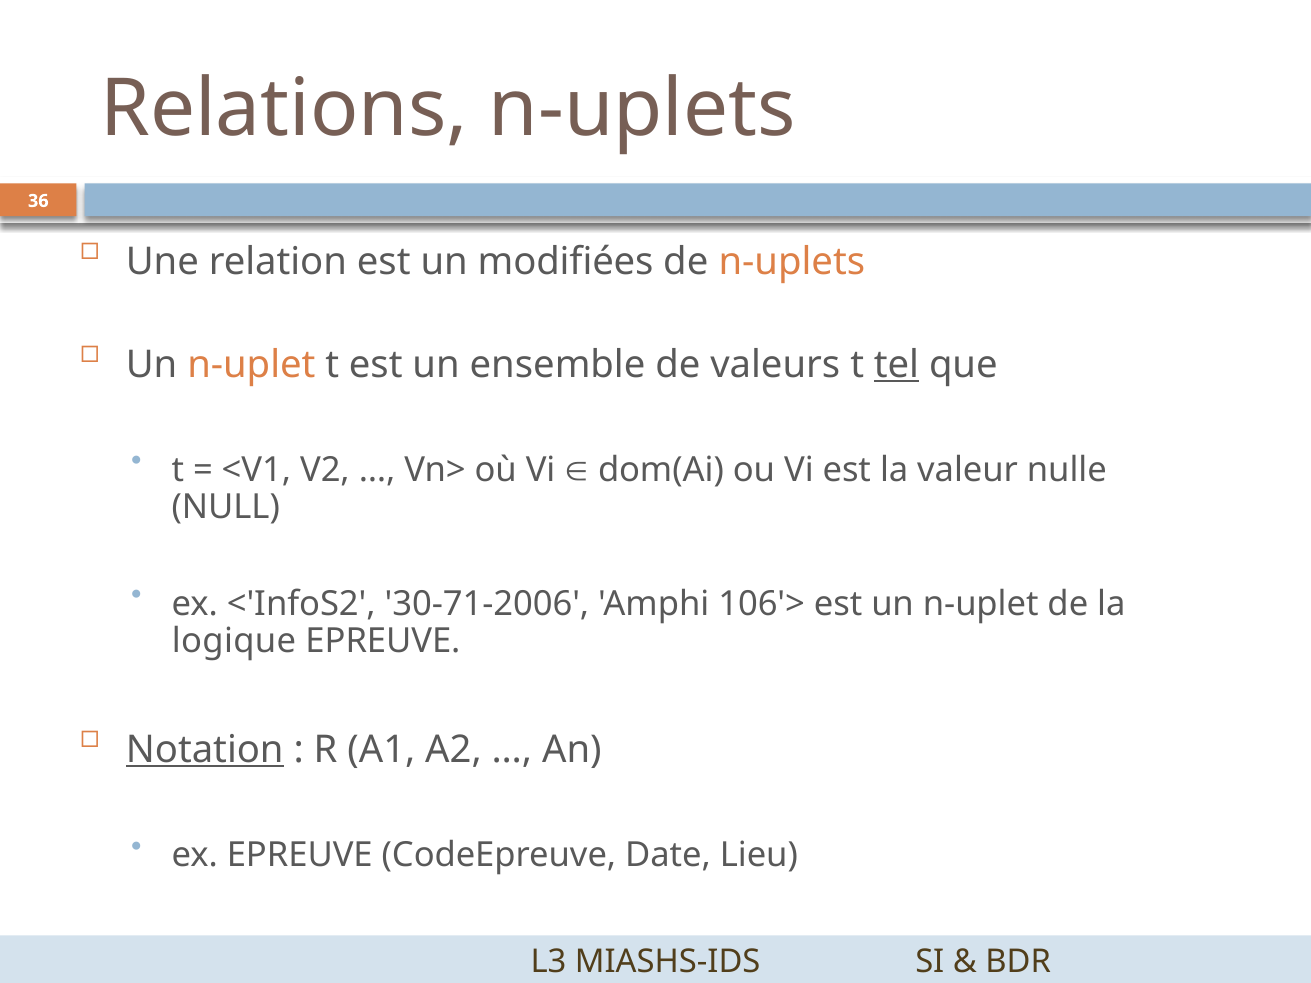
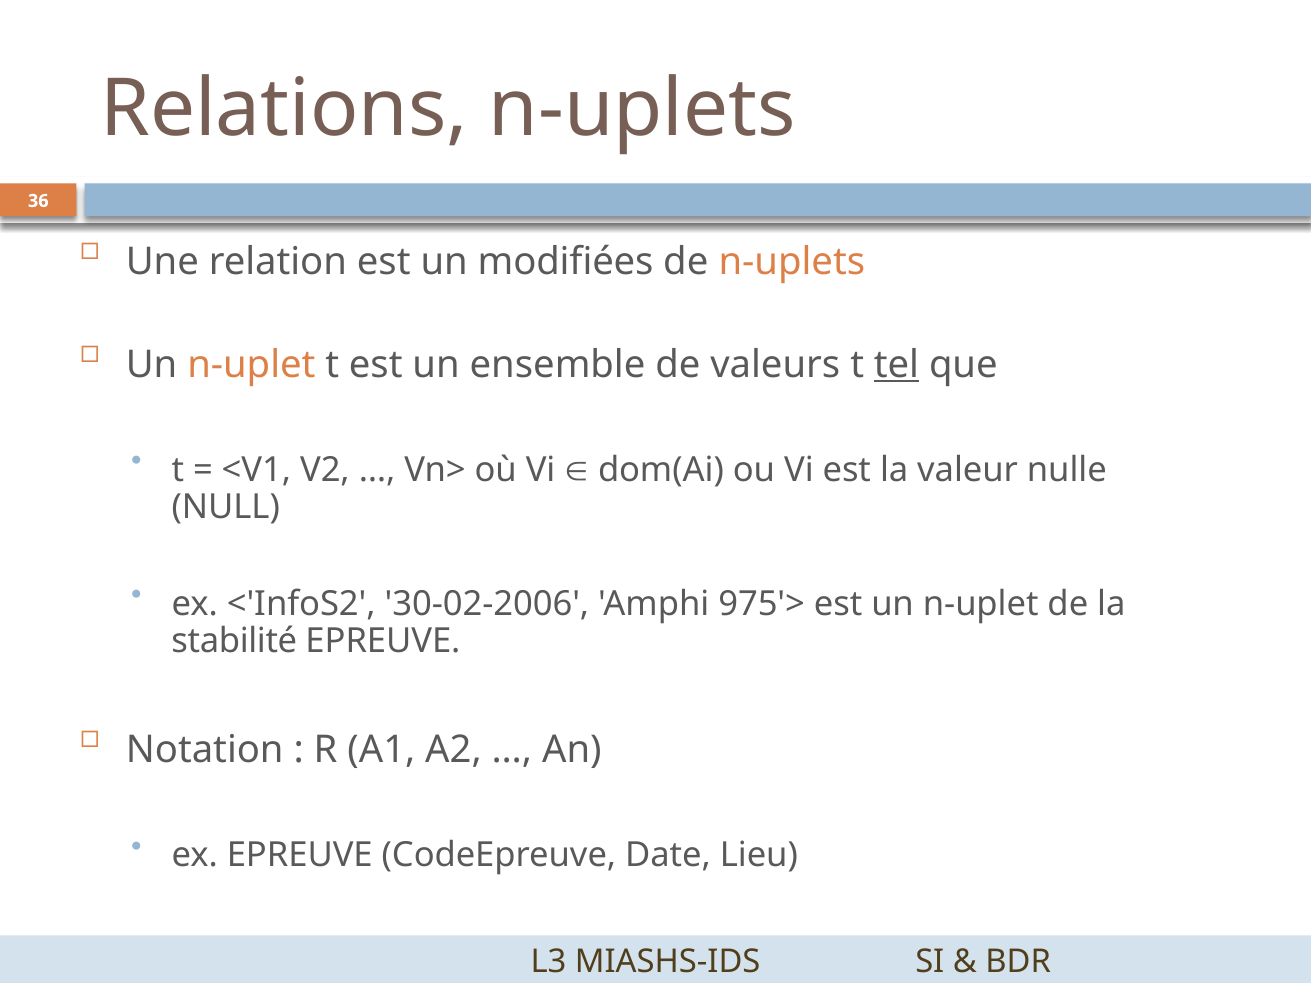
30-71-2006: 30-71-2006 -> 30-02-2006 (487, 604)
106'>: 106'> -> 975'> (762, 604)
logique: logique -> stabilité (234, 641)
Notation underline: present -> none (205, 750)
